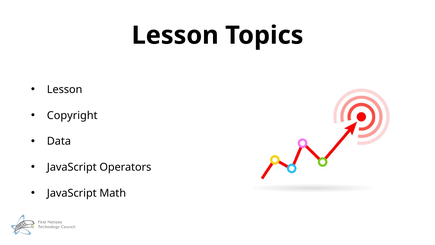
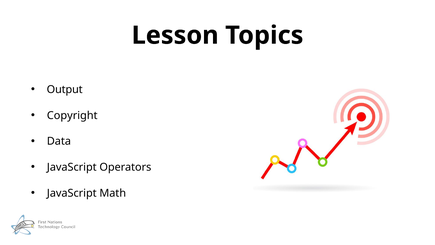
Lesson: Lesson -> Output (65, 89)
